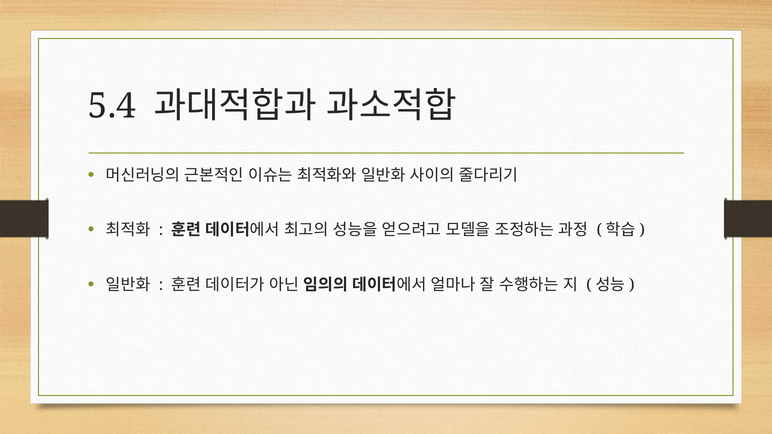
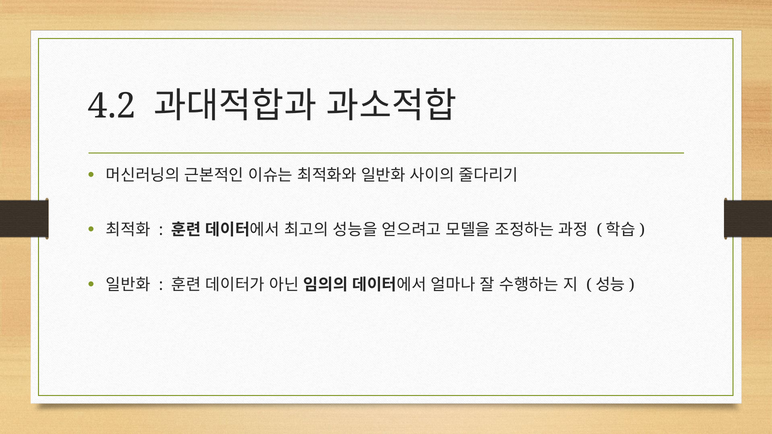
5.4: 5.4 -> 4.2 (112, 106)
